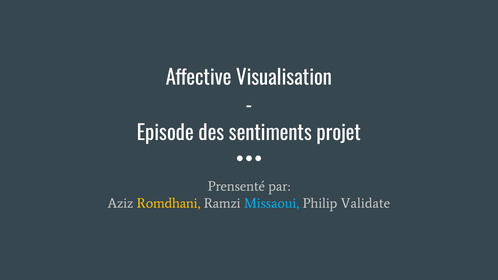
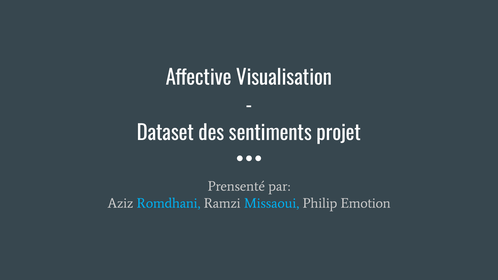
Episode: Episode -> Dataset (165, 133)
Romdhani colour: yellow -> light blue (169, 203)
Validate: Validate -> Emotion (366, 203)
